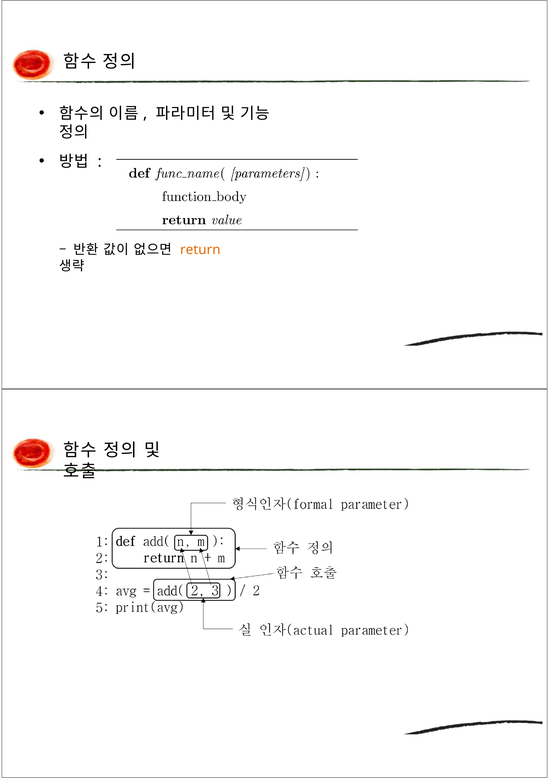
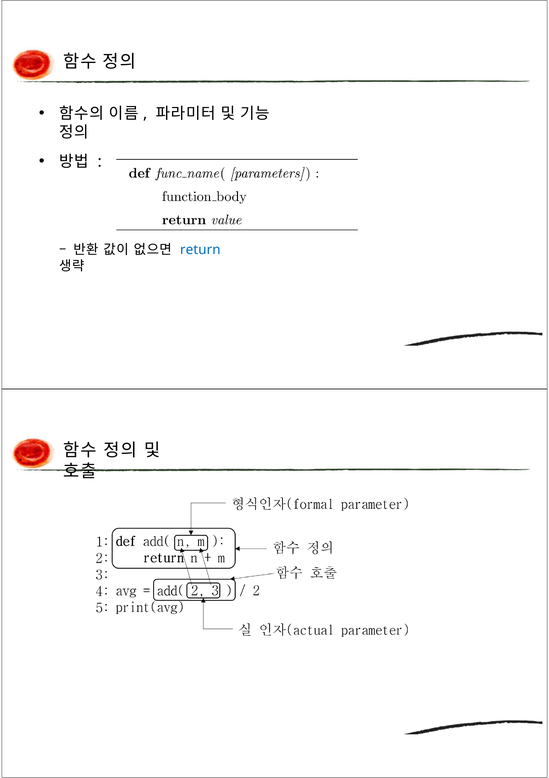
return colour: orange -> blue (200, 250)
